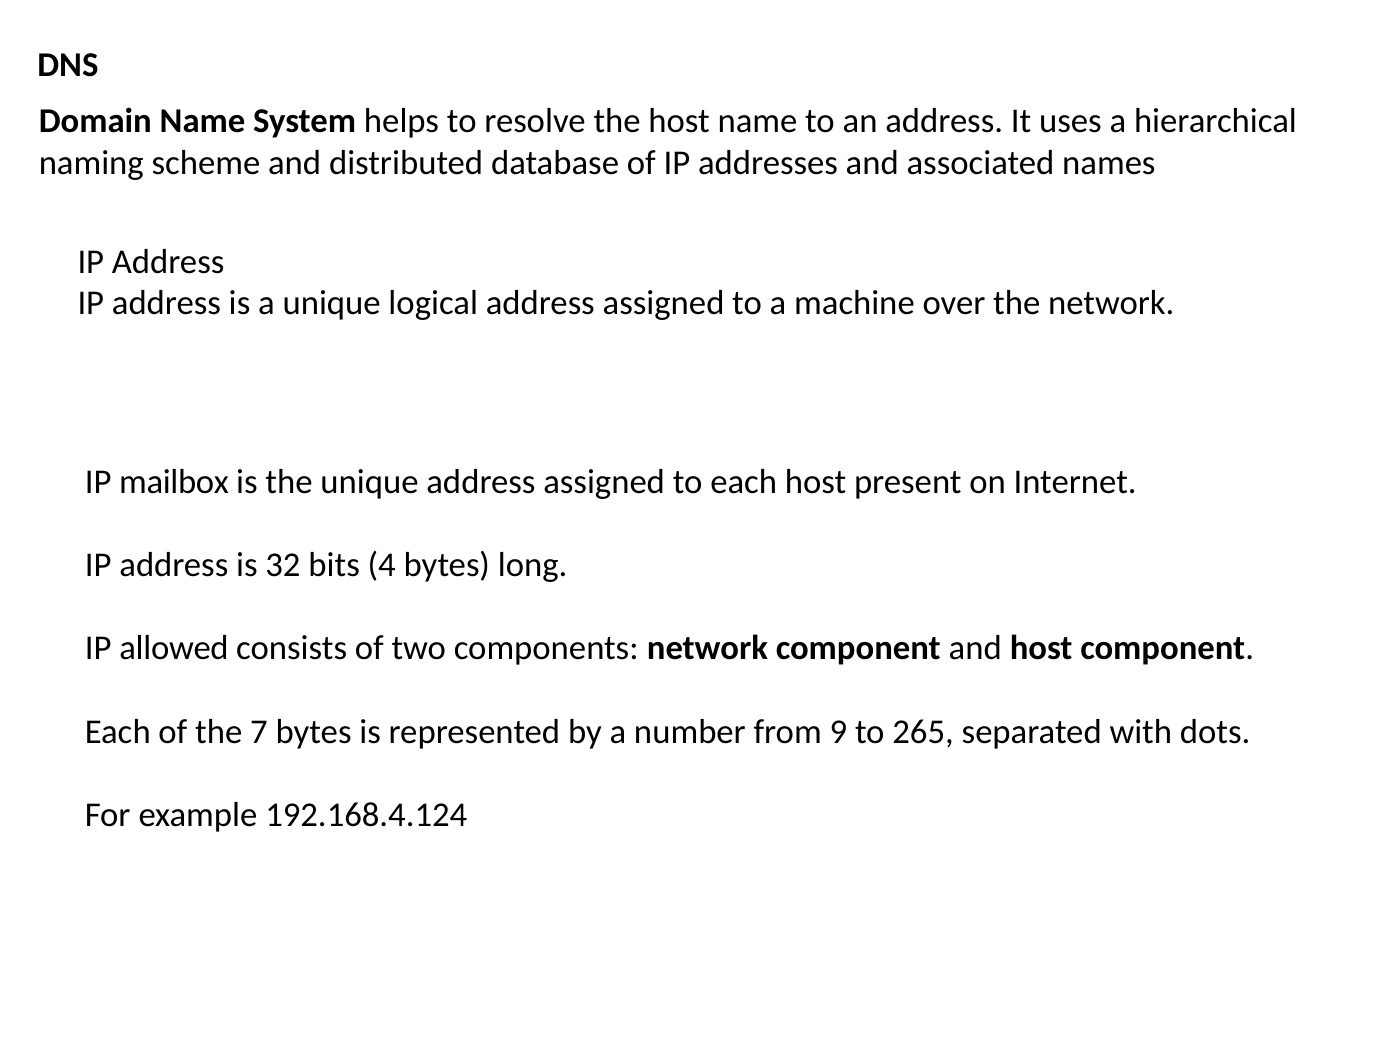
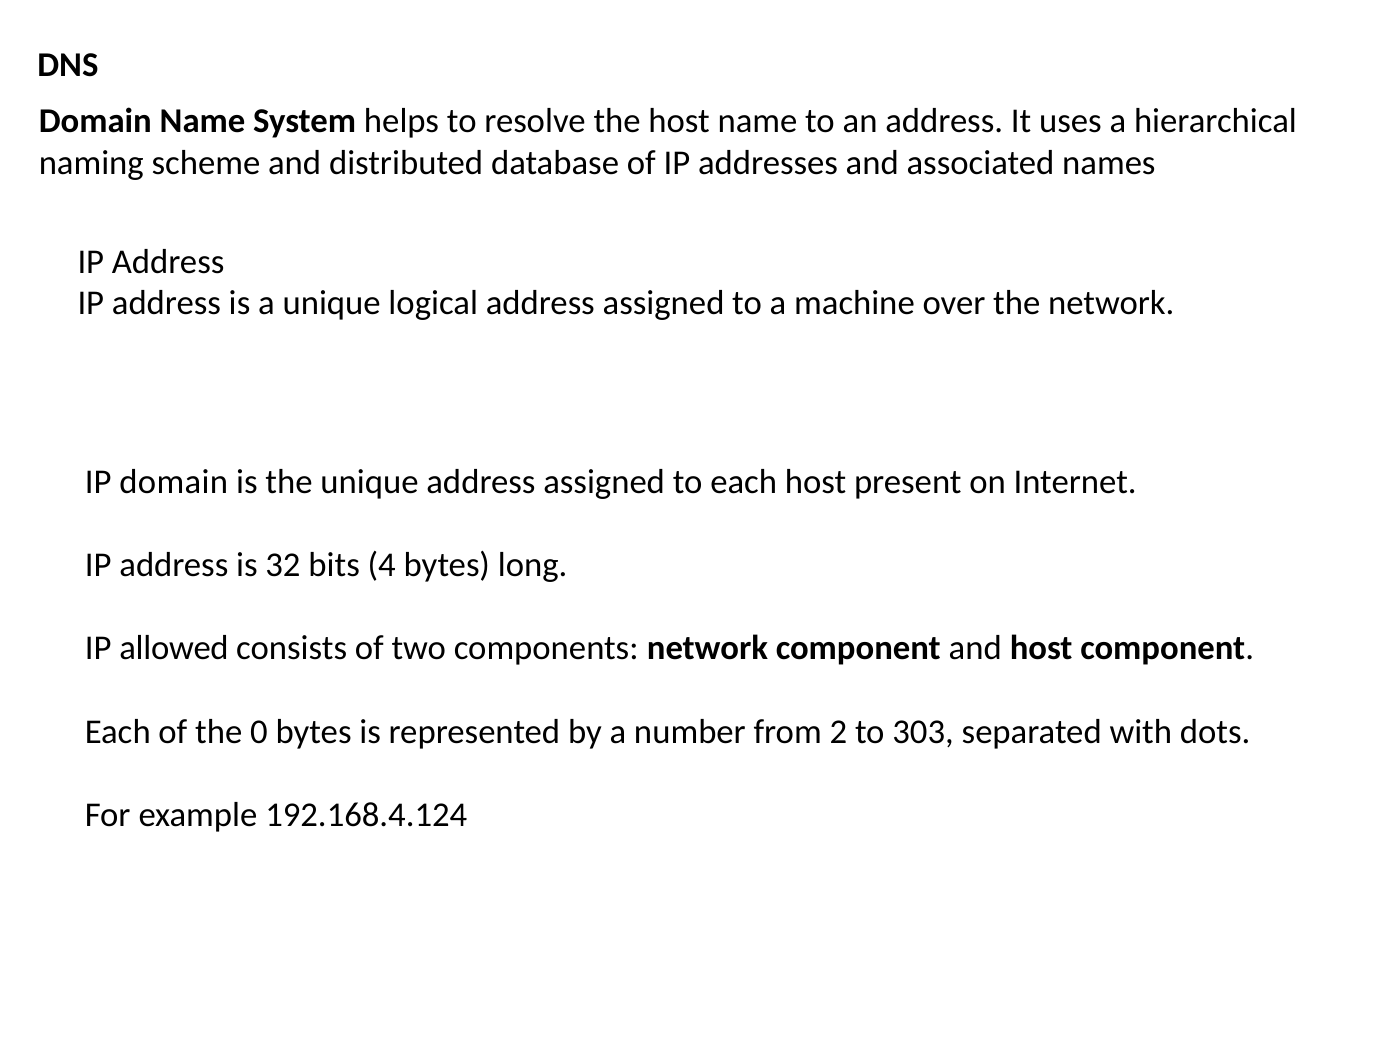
IP mailbox: mailbox -> domain (174, 481)
7: 7 -> 0 (259, 731)
9: 9 -> 2 (838, 731)
265: 265 -> 303 (923, 731)
